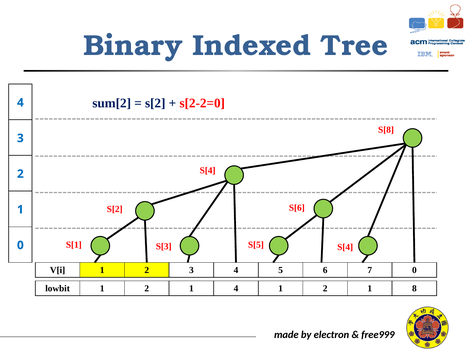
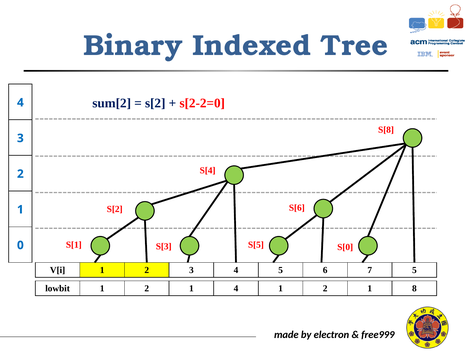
S[4: S[4 -> S[0 (345, 247)
7 0: 0 -> 5 (414, 270)
